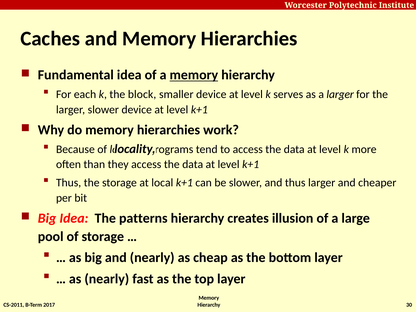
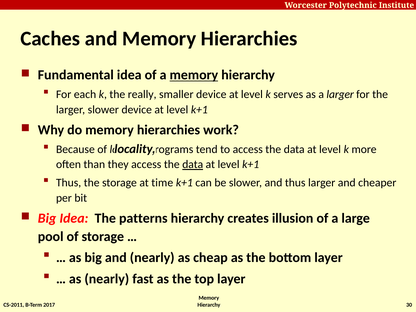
block: block -> really (142, 94)
data underline: none -> present (193, 165)
local: local -> time (162, 183)
